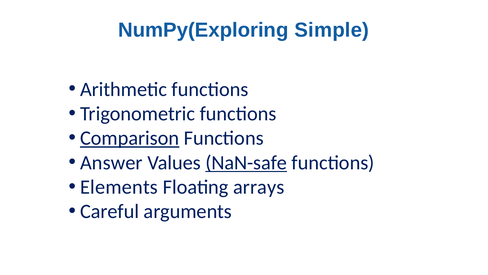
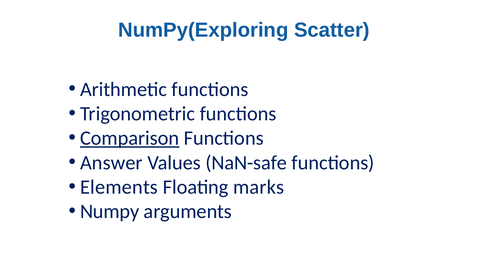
Simple: Simple -> Scatter (332, 30)
NaN-safe underline: present -> none (246, 162)
arrays: arrays -> marks (259, 187)
Careful: Careful -> Numpy (110, 211)
